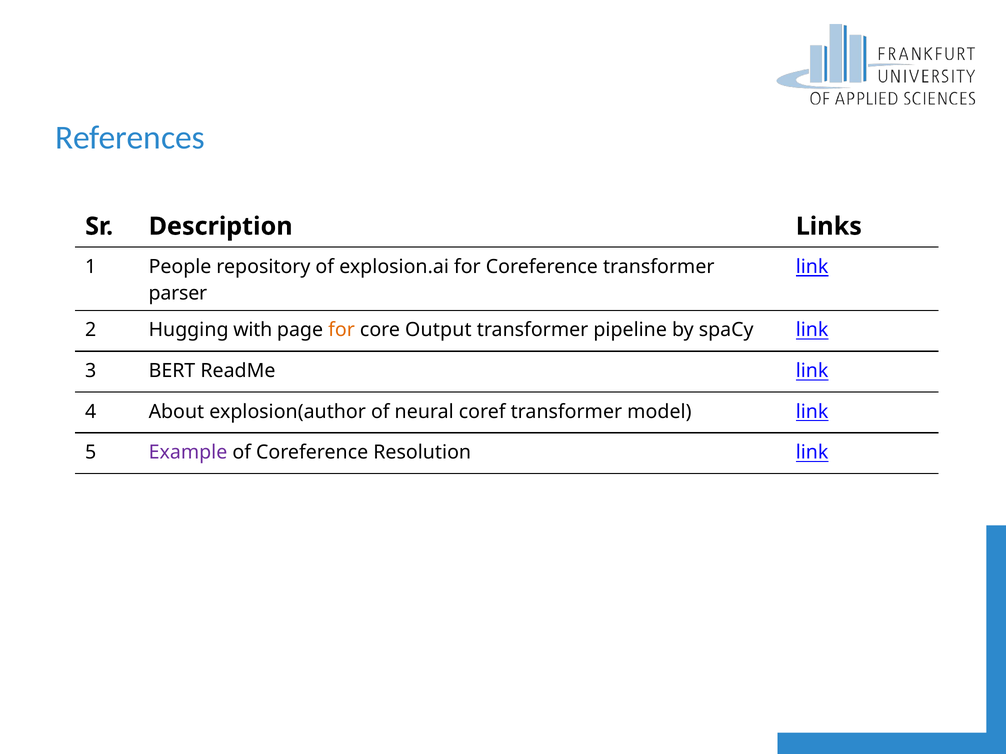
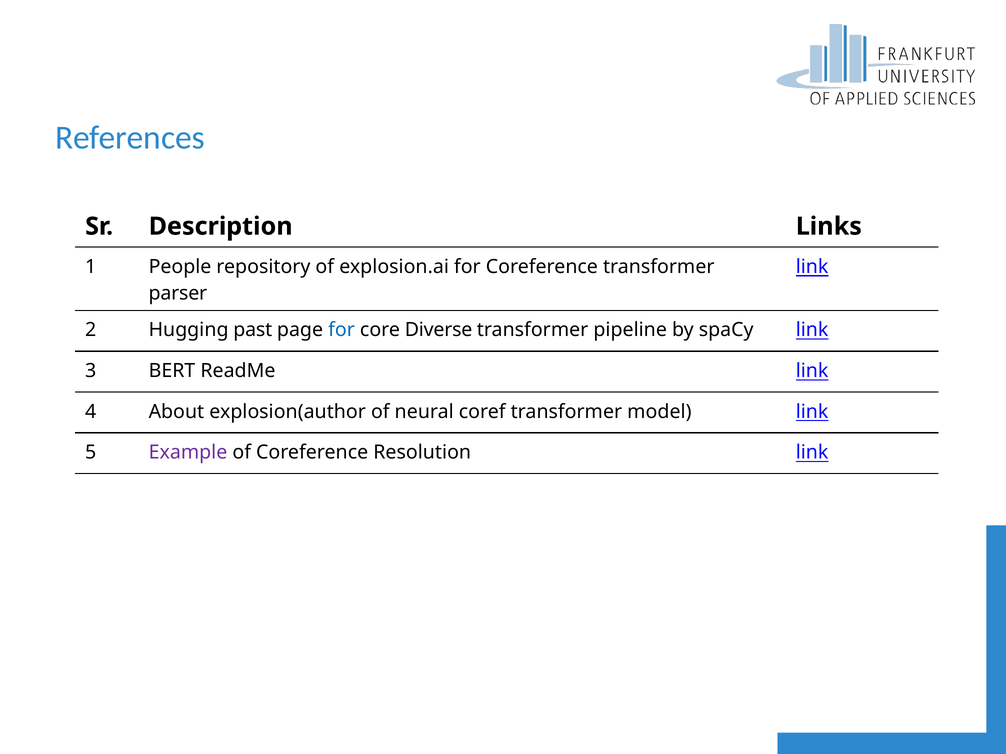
with: with -> past (253, 330)
for colour: orange -> blue (342, 330)
Output: Output -> Diverse (439, 330)
